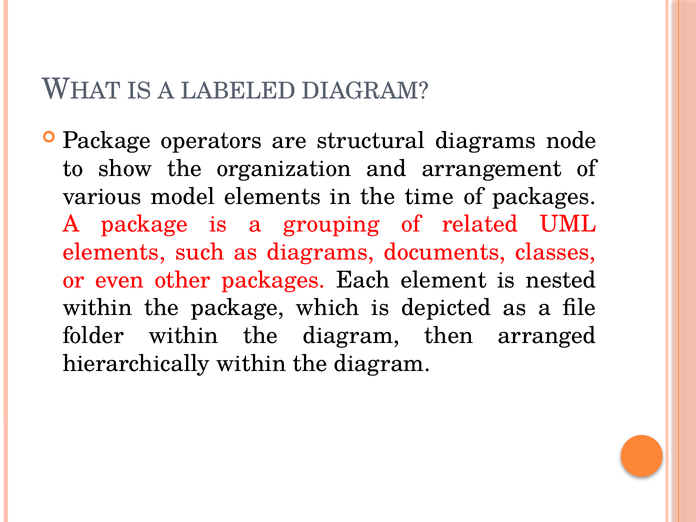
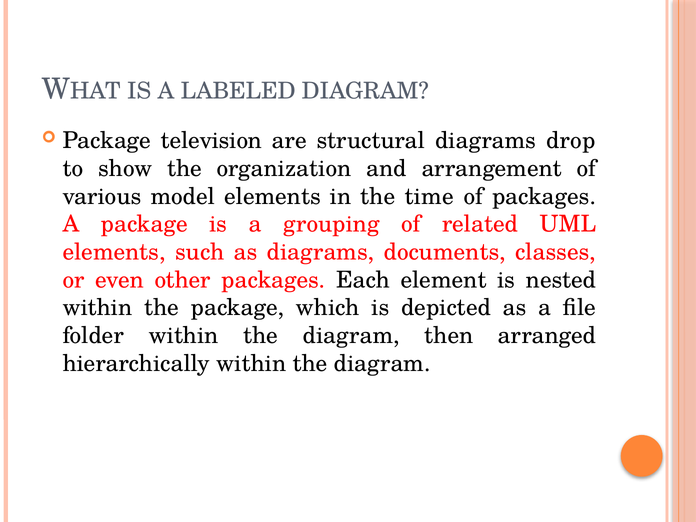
operators: operators -> television (212, 141)
node: node -> drop (571, 141)
